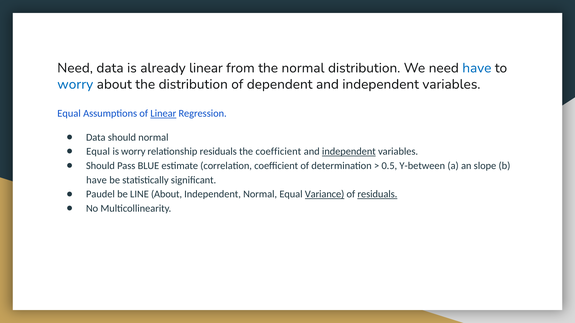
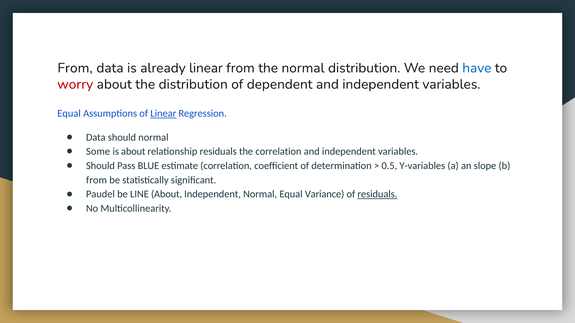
Need: Need -> From (75, 68)
worry colour: blue -> red (75, 84)
Equal: Equal -> Some (98, 152)
is worry: worry -> about (133, 152)
the coefficient: coefficient -> correlation (278, 152)
independent underline: present -> none (349, 152)
Y-between: Y-between -> Y-variables (422, 166)
have: have -> from (97, 180)
Variance underline: present -> none (325, 194)
